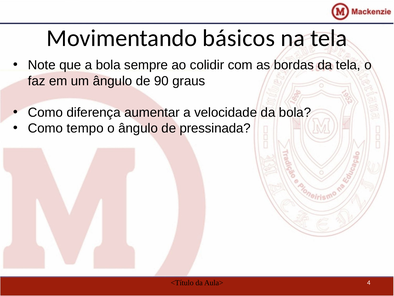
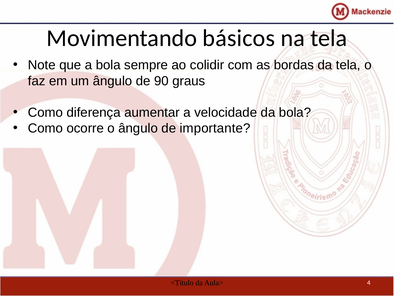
tempo: tempo -> ocorre (85, 128)
pressinada: pressinada -> importante (215, 128)
